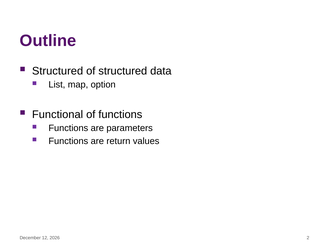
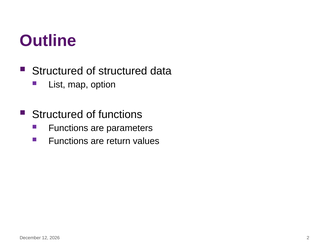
Functional: Functional -> Structured (58, 114)
